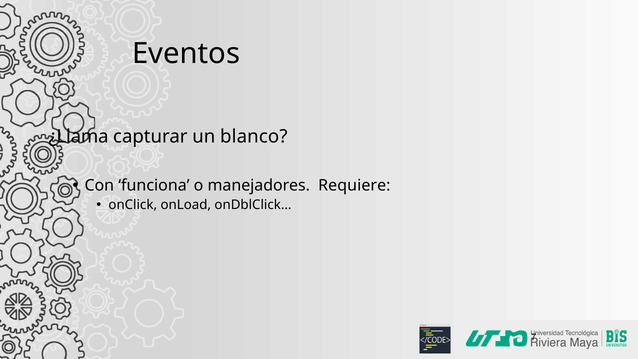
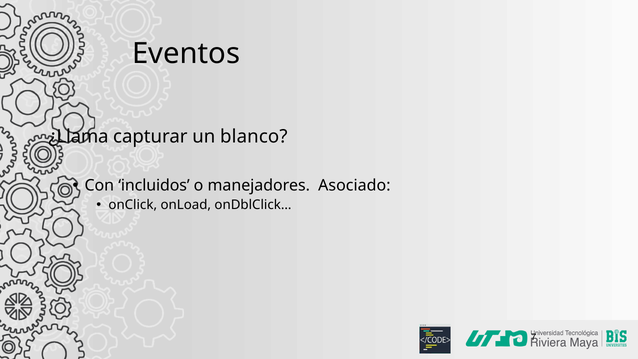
funciona: funciona -> incluidos (154, 185)
Requiere: Requiere -> Asociado (354, 185)
